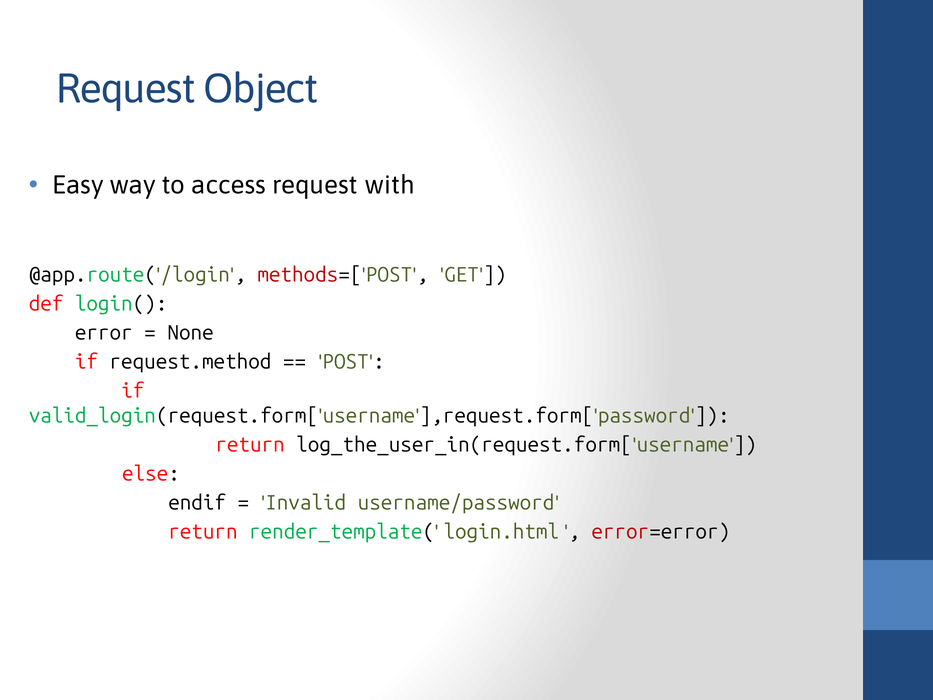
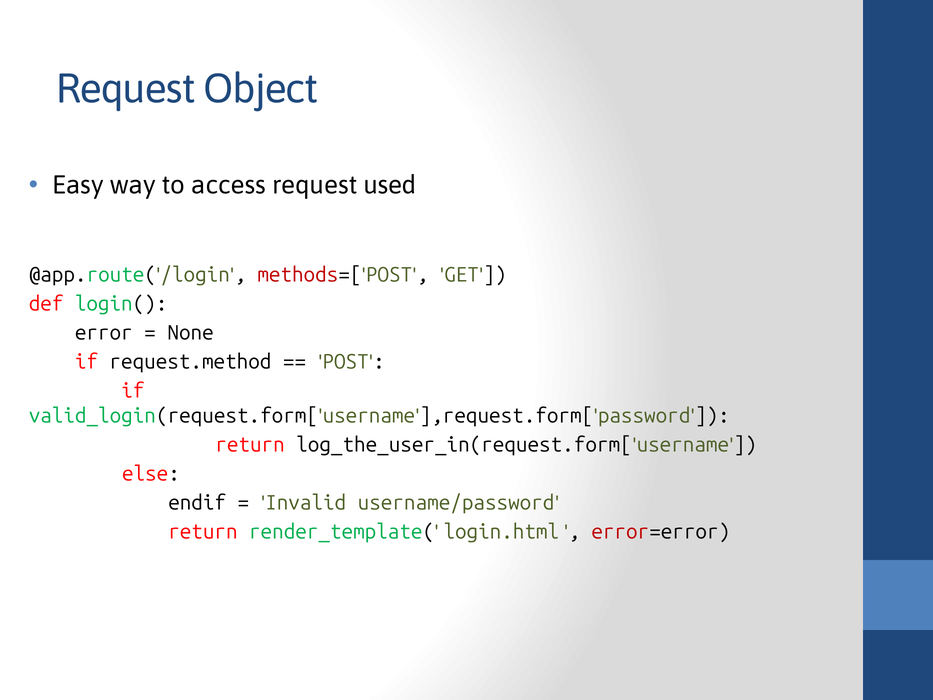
with: with -> used (390, 185)
